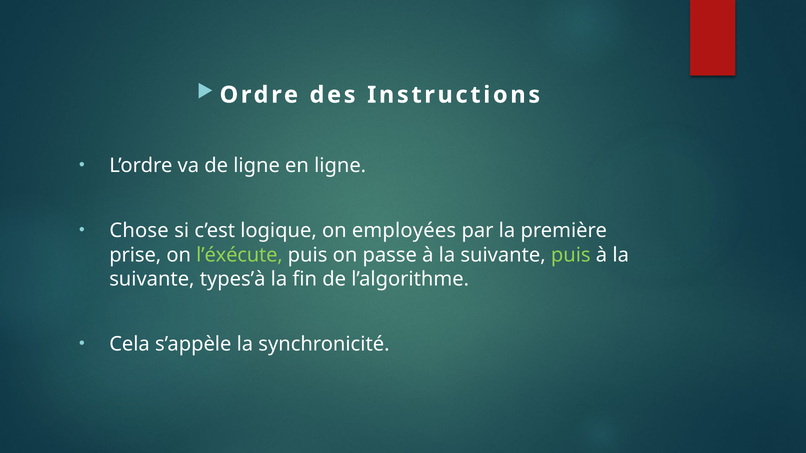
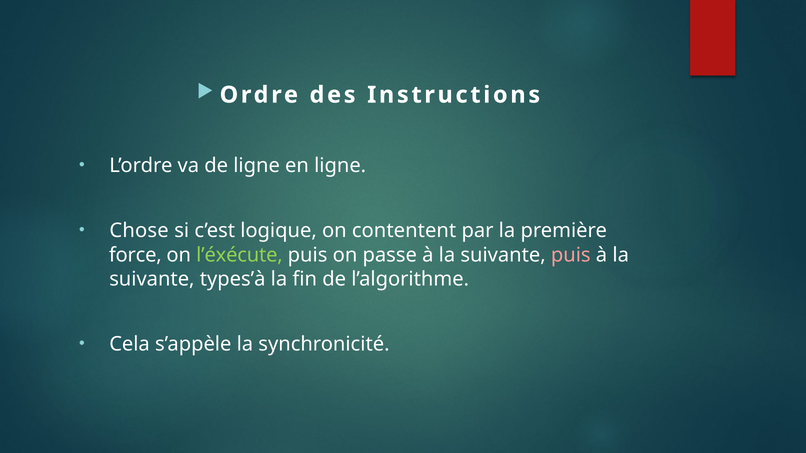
employées: employées -> contentent (404, 231)
prise: prise -> force (135, 255)
puis colour: light green -> pink (571, 255)
